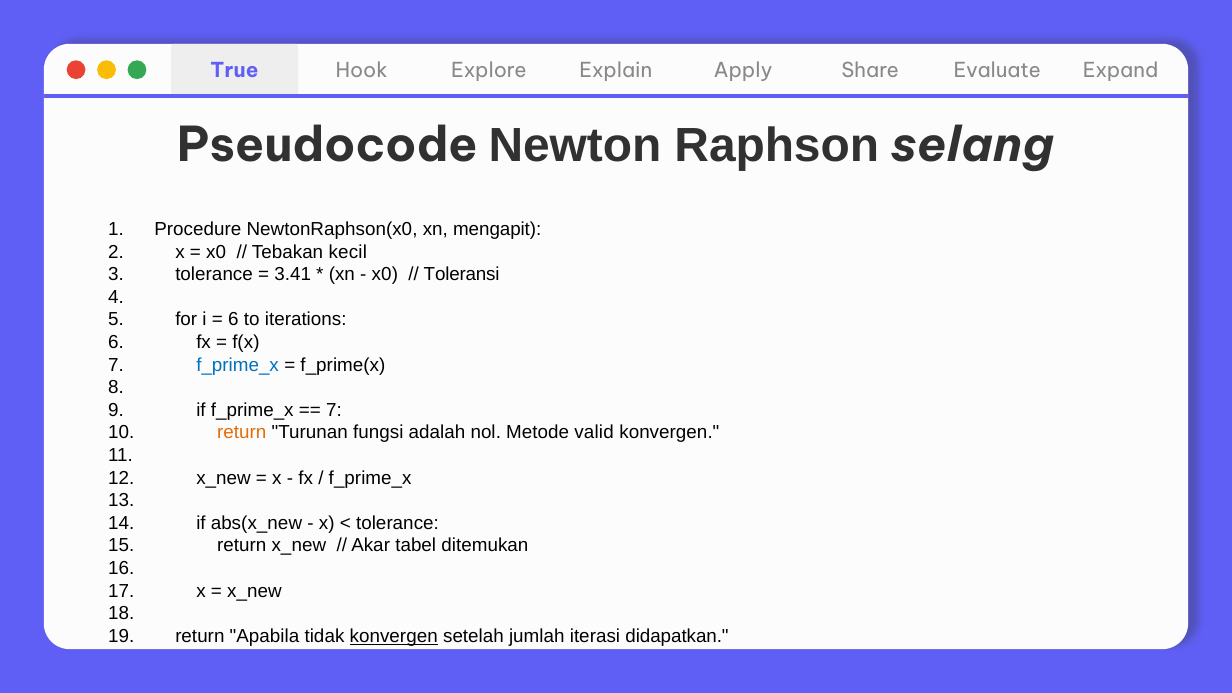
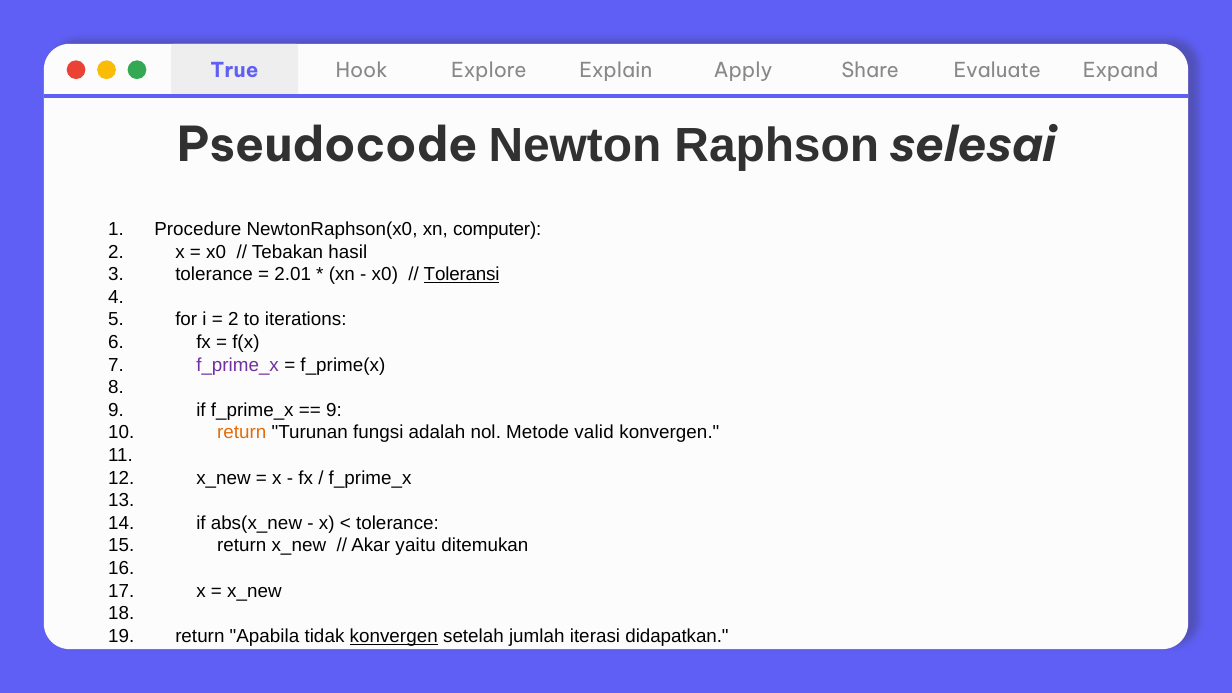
selang: selang -> selesai (973, 145)
mengapit: mengapit -> computer (497, 229)
kecil: kecil -> hasil (348, 252)
3.41: 3.41 -> 2.01 (293, 275)
Toleransi underline: none -> present (462, 275)
6: 6 -> 2 (233, 320)
f_prime_x colour: blue -> purple (238, 365)
7: 7 -> 9 (334, 410)
tabel: tabel -> yaitu (416, 546)
